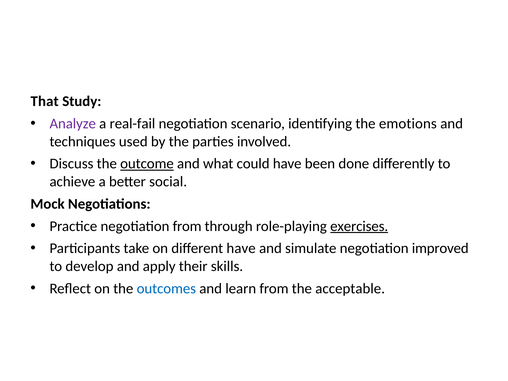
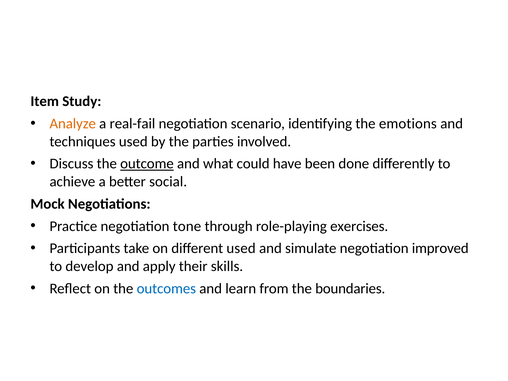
That: That -> Item (45, 101)
Analyze colour: purple -> orange (73, 124)
negotiation from: from -> tone (187, 226)
exercises underline: present -> none (359, 226)
different have: have -> used (241, 248)
acceptable: acceptable -> boundaries (350, 289)
